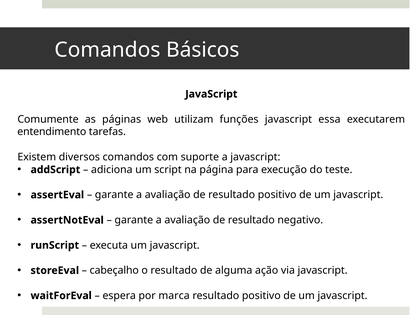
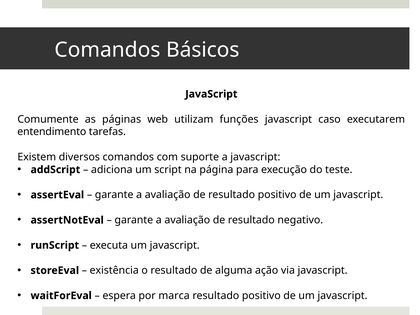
essa: essa -> caso (329, 119)
cabeçalho: cabeçalho -> existência (114, 270)
